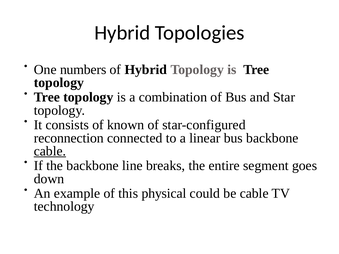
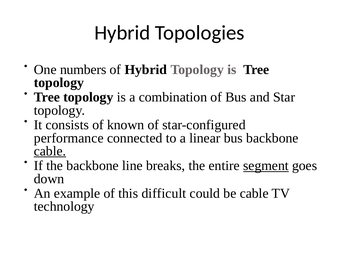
reconnection: reconnection -> performance (69, 138)
segment underline: none -> present (266, 166)
physical: physical -> difficult (164, 194)
